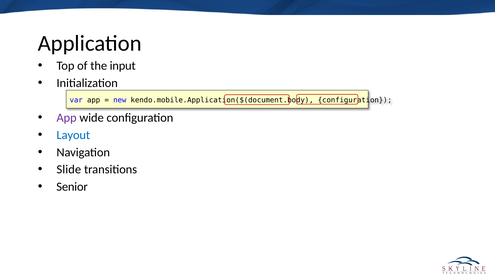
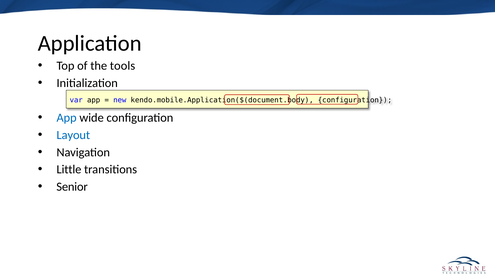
input: input -> tools (123, 66)
App colour: purple -> blue (67, 118)
Slide: Slide -> Little (69, 170)
